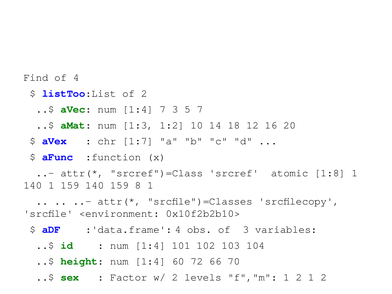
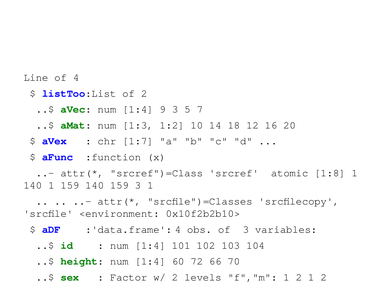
Find: Find -> Line (36, 77)
1:4 7: 7 -> 9 (163, 109)
159 8: 8 -> 3 (138, 185)
